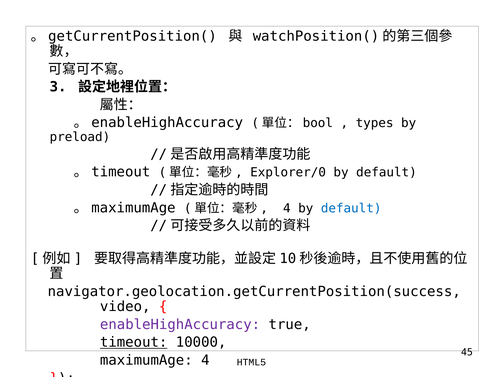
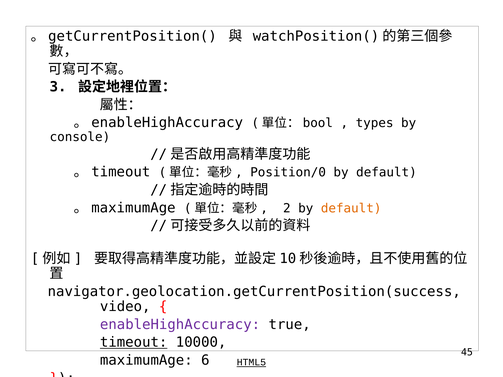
preload: preload -> console (80, 137)
Explorer/0: Explorer/0 -> Position/0 (288, 173)
4: 4 -> 2 (287, 208)
default colour: blue -> orange (351, 208)
maximumAge 4: 4 -> 6 (205, 360)
HTML5 underline: none -> present (251, 363)
